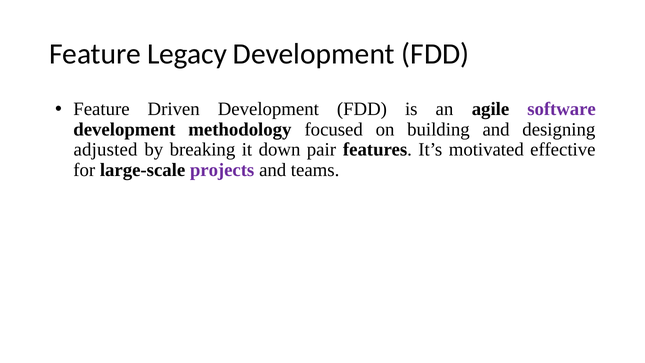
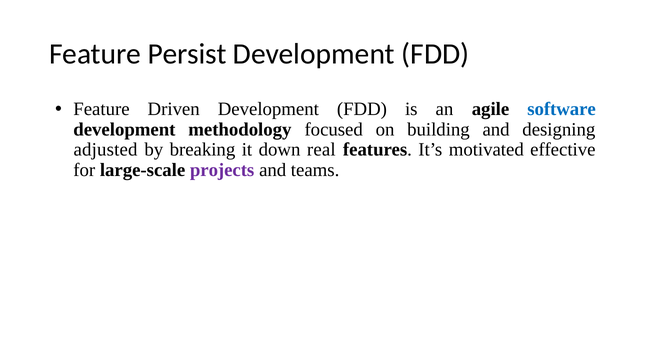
Legacy: Legacy -> Persist (187, 54)
software colour: purple -> blue (562, 109)
pair: pair -> real (321, 150)
